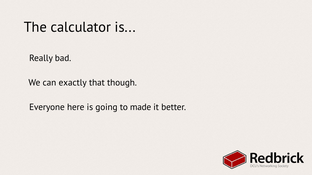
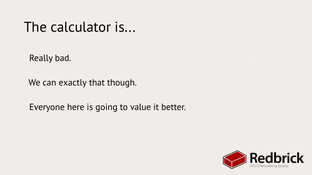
made: made -> value (141, 107)
